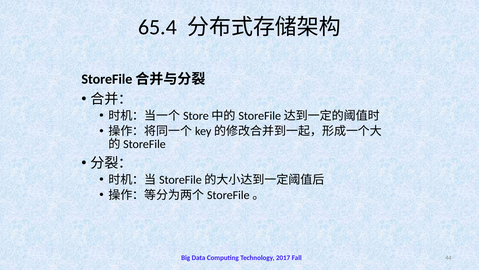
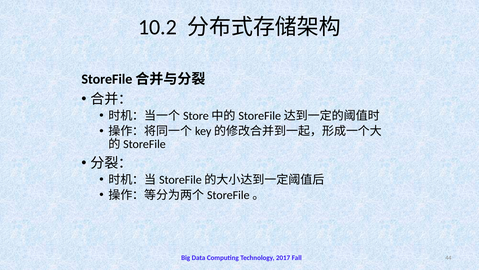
65.4: 65.4 -> 10.2 (157, 27)
